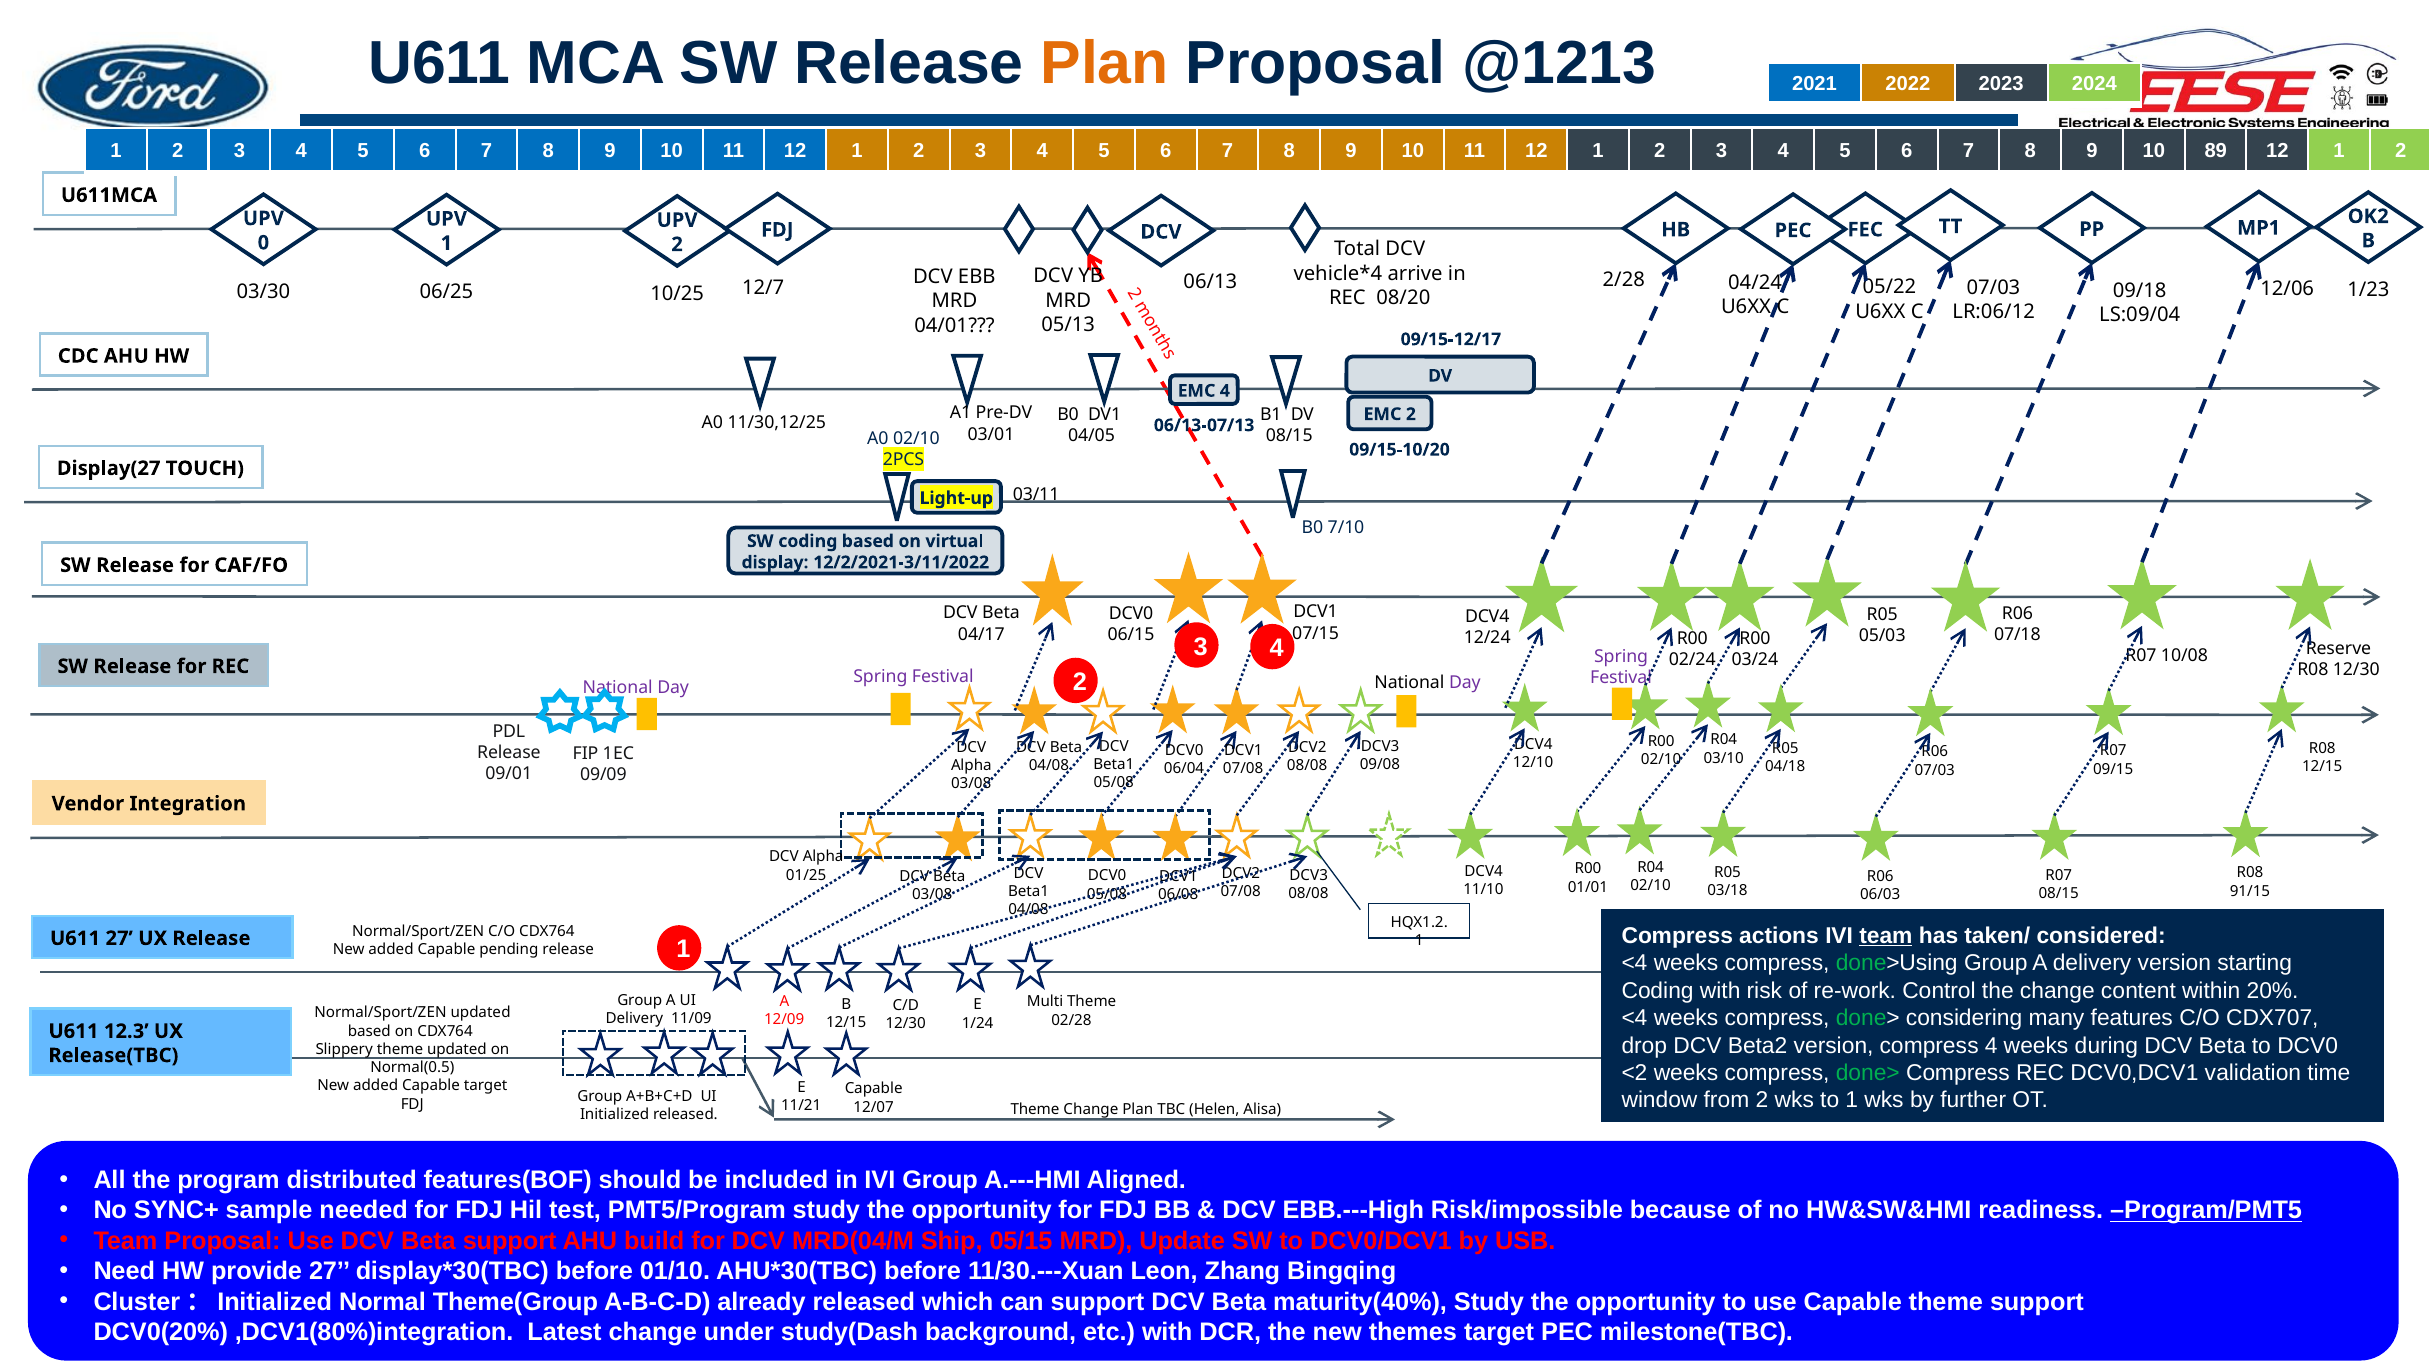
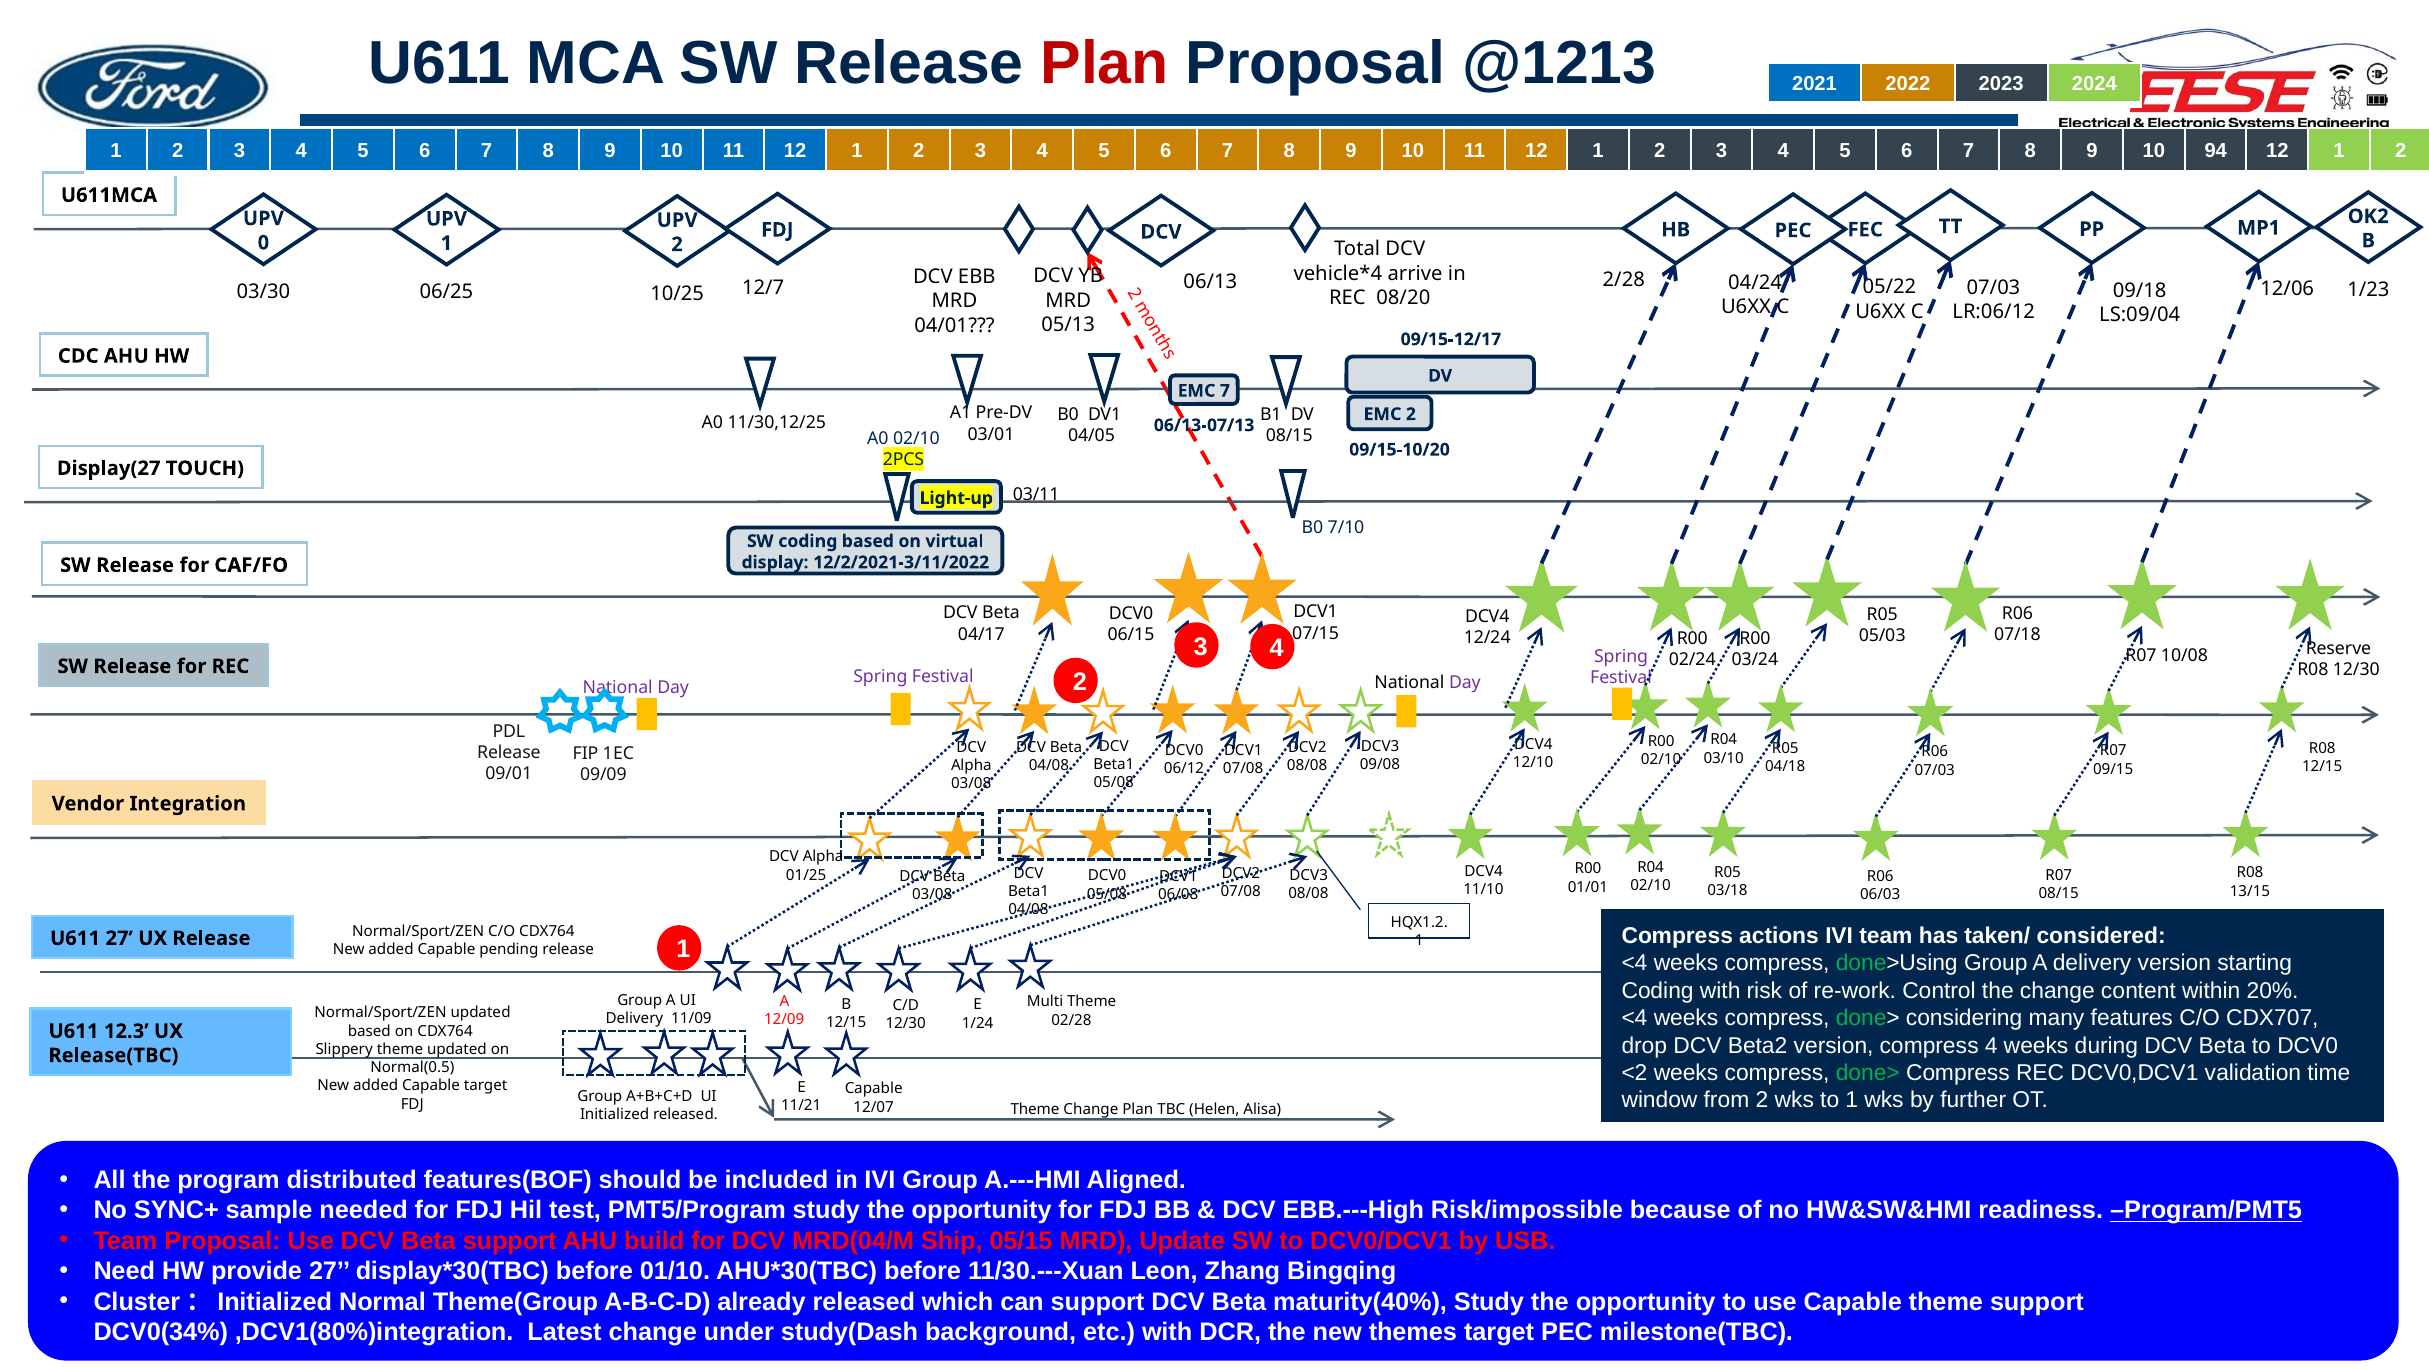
Plan colour: orange -> red (1105, 64)
89: 89 -> 94 (2216, 151)
EMC 4: 4 -> 7 (1225, 391)
06/04: 06/04 -> 06/12 (1184, 768)
91/15: 91/15 -> 13/15 (2250, 891)
team underline: present -> none (1886, 935)
DCV0(20%: DCV0(20% -> DCV0(34% (161, 1332)
